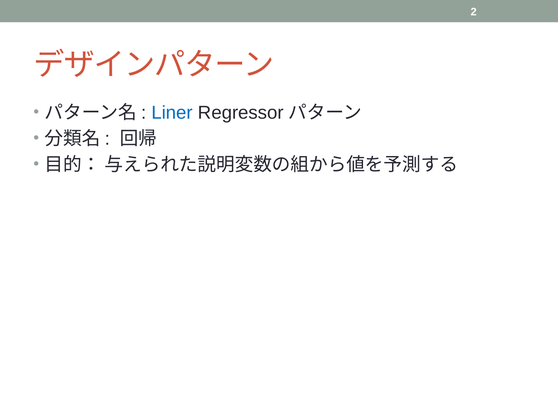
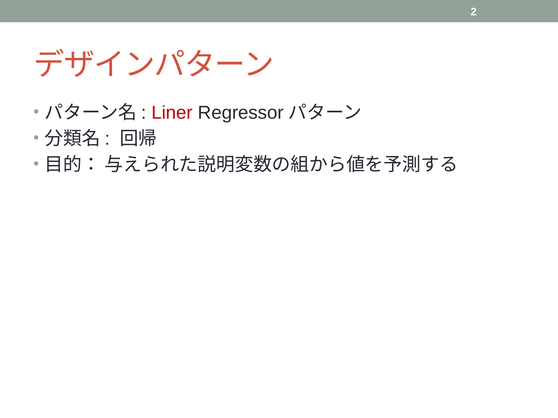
Liner colour: blue -> red (172, 113)
